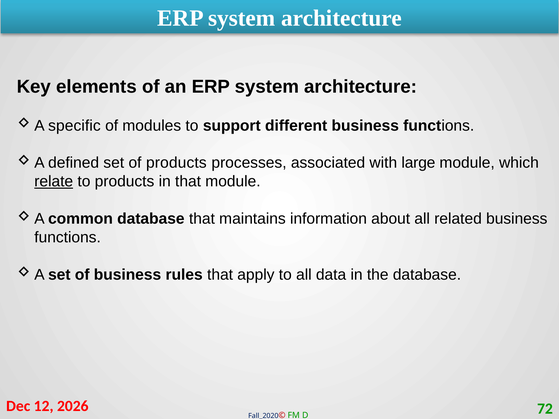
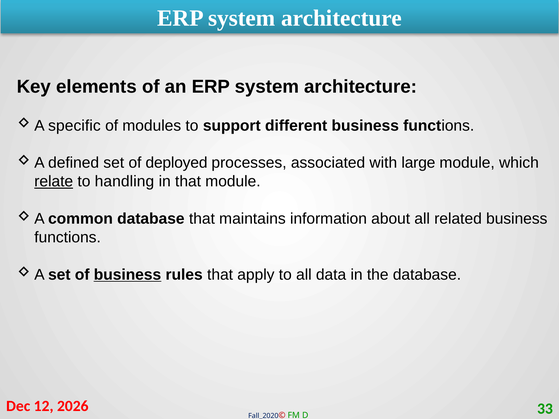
of products: products -> deployed (177, 163)
to products: products -> handling (124, 182)
business underline: none -> present (127, 275)
72: 72 -> 33 (545, 409)
